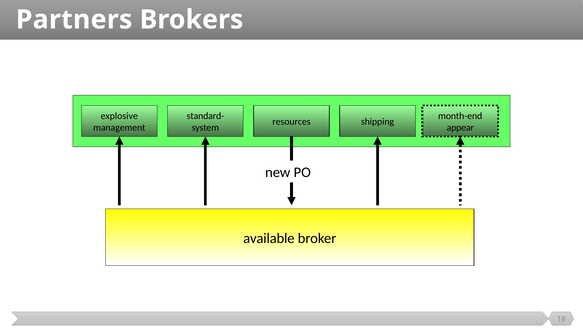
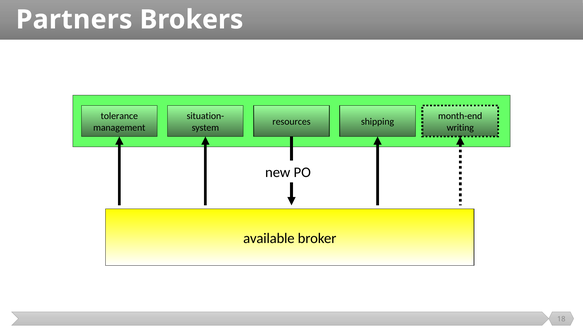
explosive: explosive -> tolerance (119, 116)
standard-: standard- -> situation- (205, 116)
appear: appear -> writing (460, 127)
